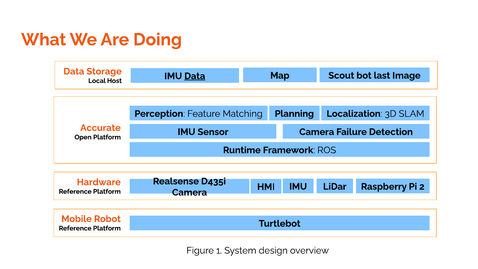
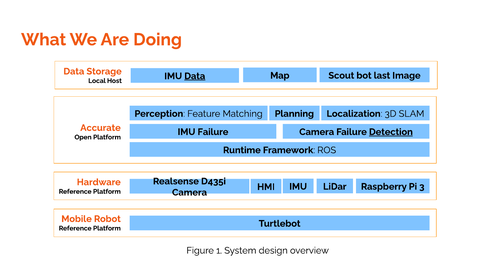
IMU Sensor: Sensor -> Failure (213, 132)
Detection underline: none -> present (391, 132)
2: 2 -> 3 (422, 187)
